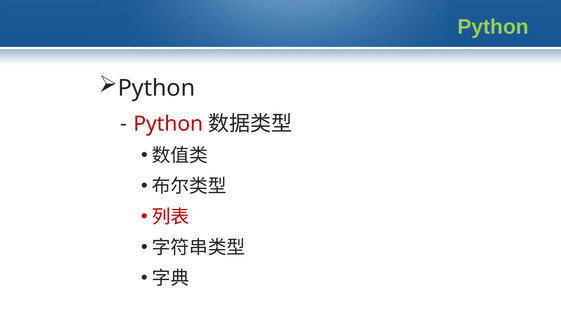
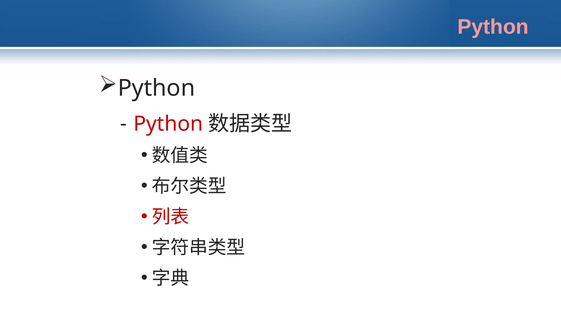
Python colour: light green -> pink (493, 27)
